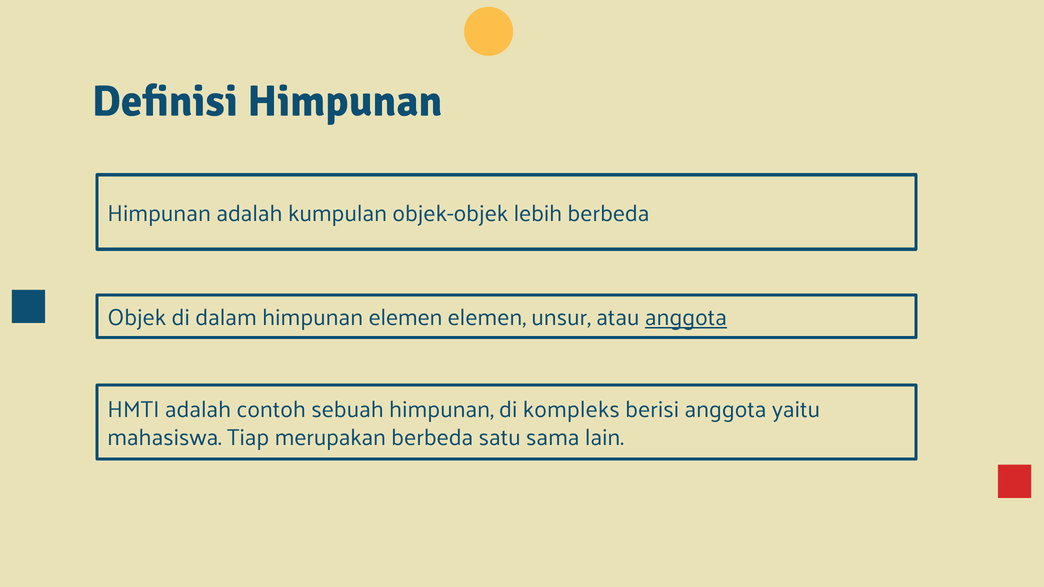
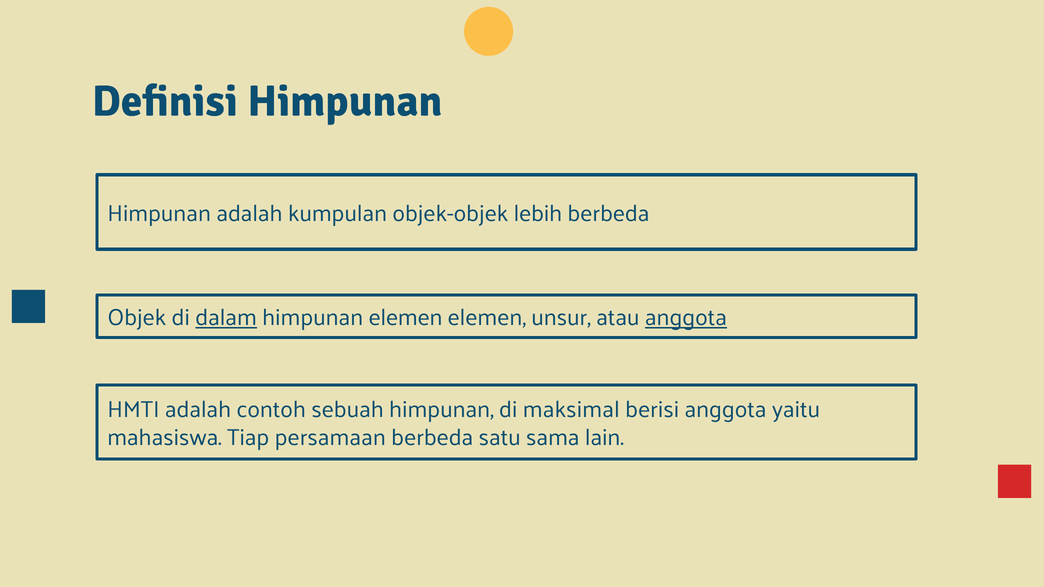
dalam underline: none -> present (226, 318)
kompleks: kompleks -> maksimal (571, 410)
merupakan: merupakan -> persamaan (330, 438)
